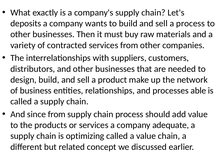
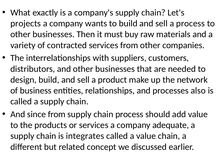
deposits: deposits -> projects (26, 24)
able: able -> also (198, 91)
optimizing: optimizing -> integrates (85, 136)
